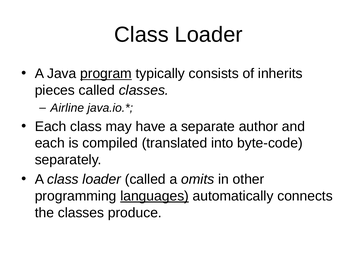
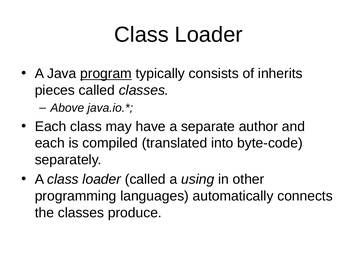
Airline: Airline -> Above (67, 108)
omits: omits -> using (198, 179)
languages underline: present -> none (155, 196)
